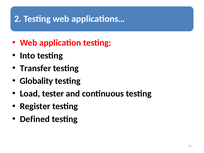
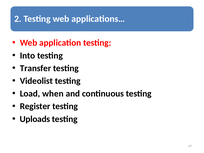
Globality: Globality -> Videolist (36, 81)
tester: tester -> when (53, 94)
Defined: Defined -> Uploads (35, 119)
